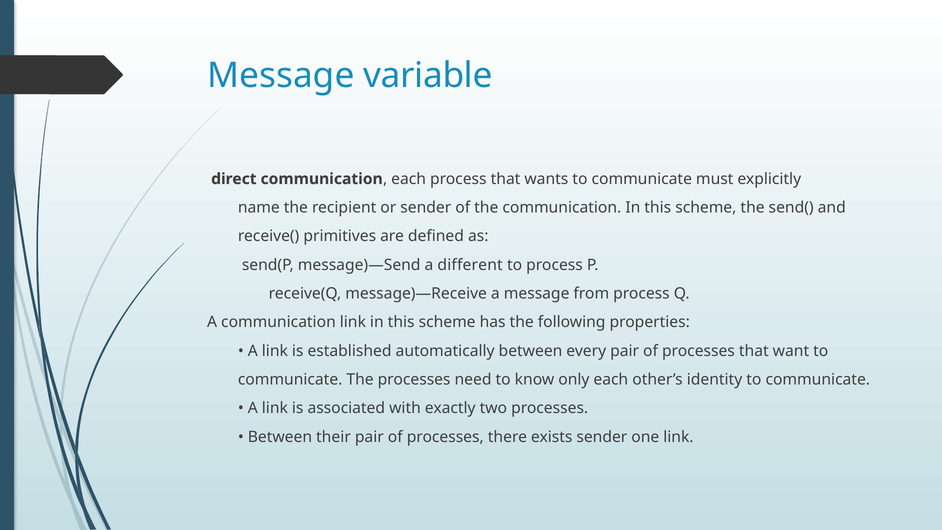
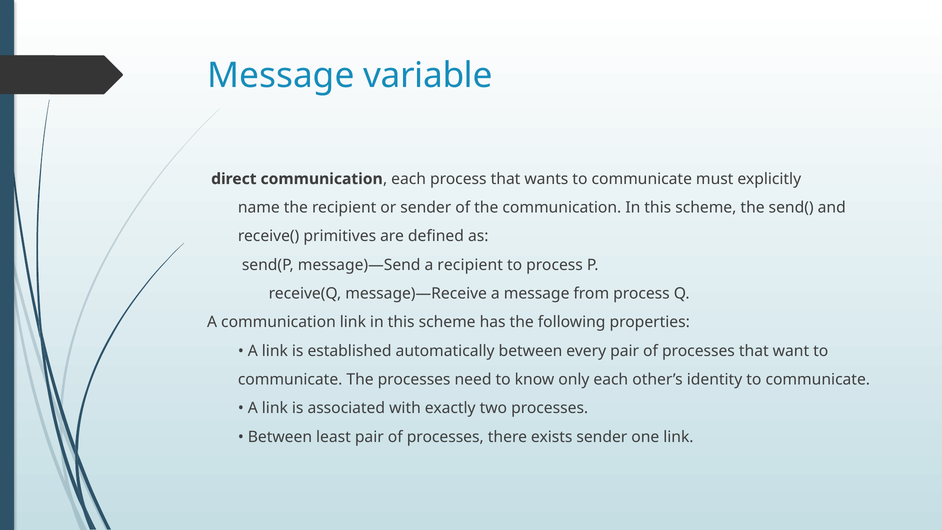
a different: different -> recipient (470, 265)
their: their -> least (333, 437)
